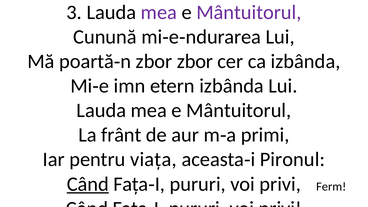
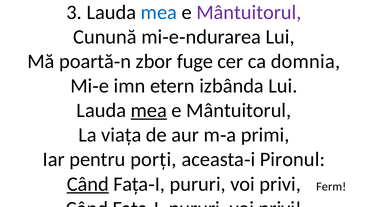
mea colour: purple -> blue (159, 12)
zbor zbor: zbor -> fuge (195, 61)
ca izbânda: izbânda -> domnia (305, 61)
mea underline: none -> present (149, 110)
frânt: frânt -> viața (121, 135)
viața: viața -> porți (153, 159)
